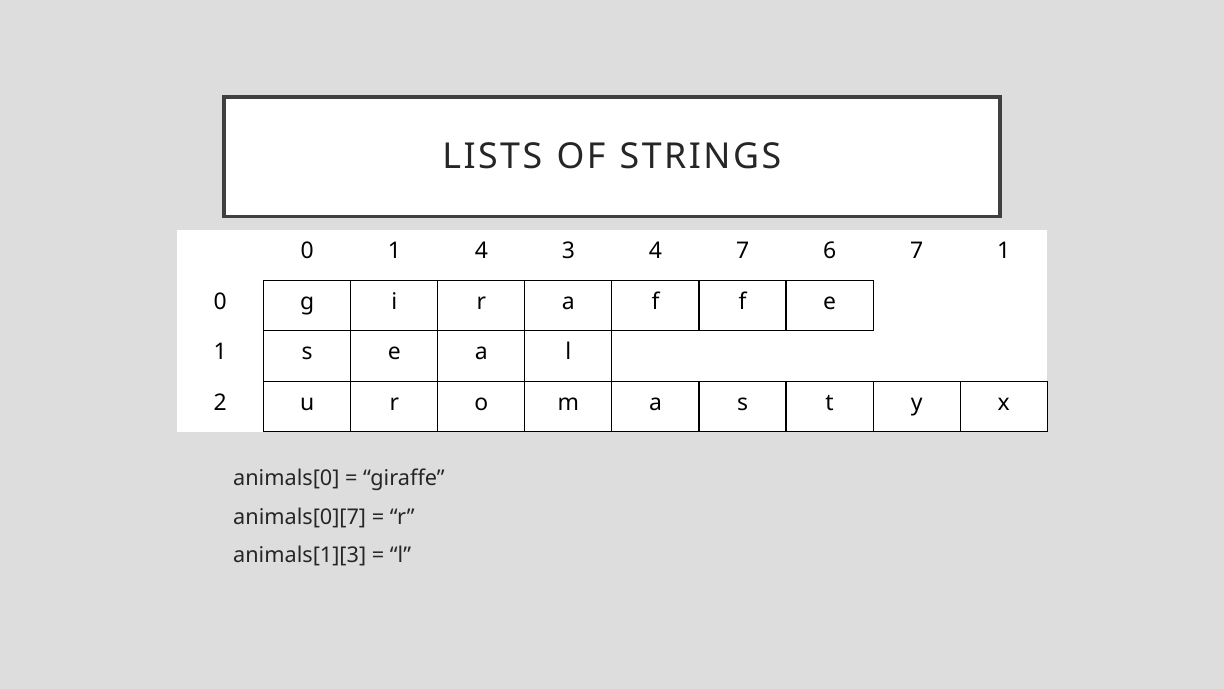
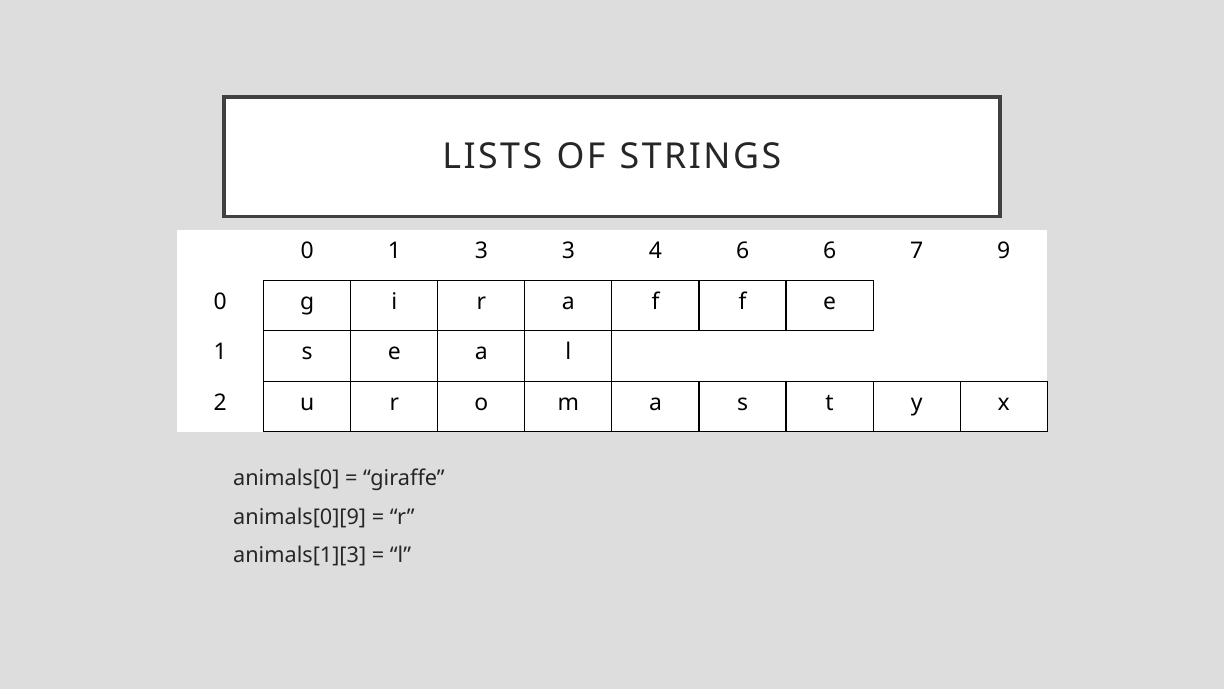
1 4: 4 -> 3 (481, 251)
4 7: 7 -> 6 (743, 251)
7 1: 1 -> 9 (1004, 251)
animals[0][7: animals[0][7 -> animals[0][9 (300, 517)
